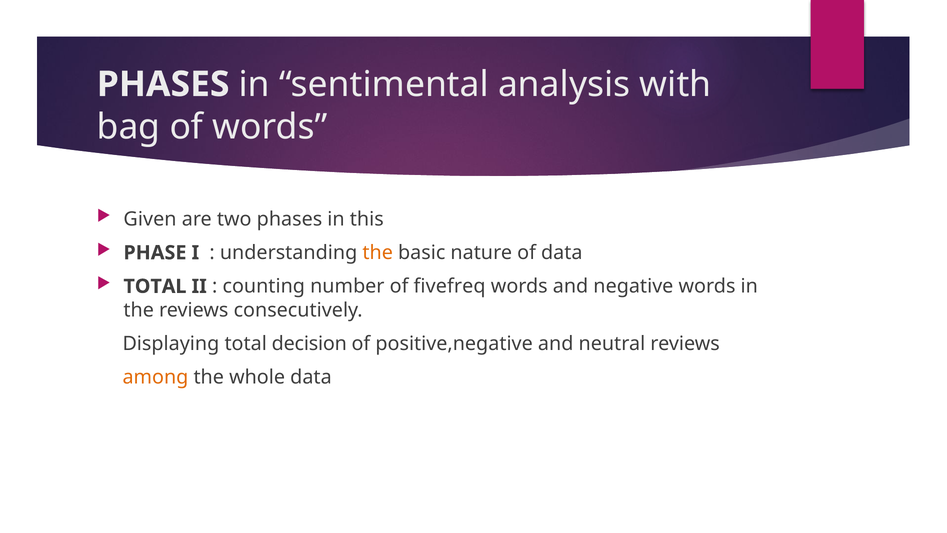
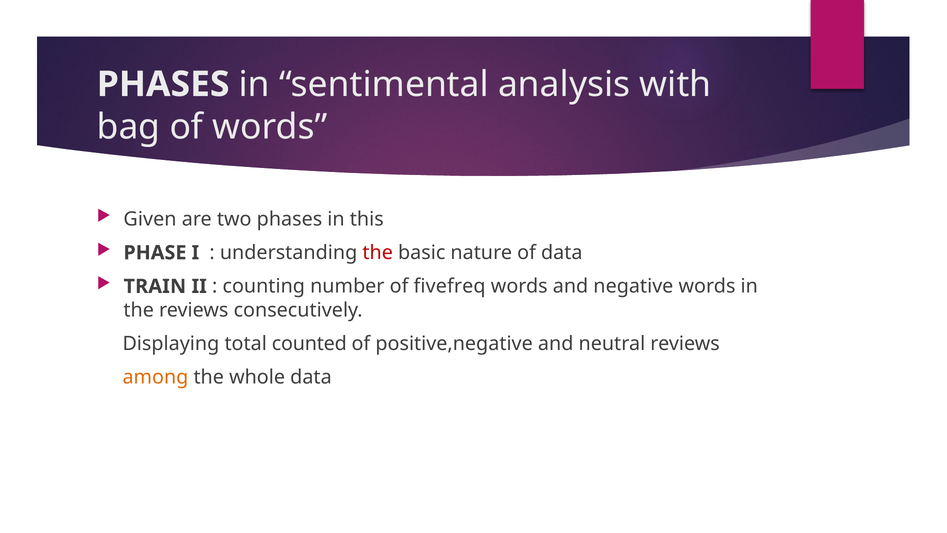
the colour: orange -> red (378, 253)
TOTAL: TOTAL -> TRAIN (155, 286)
decision: decision -> counted (309, 343)
